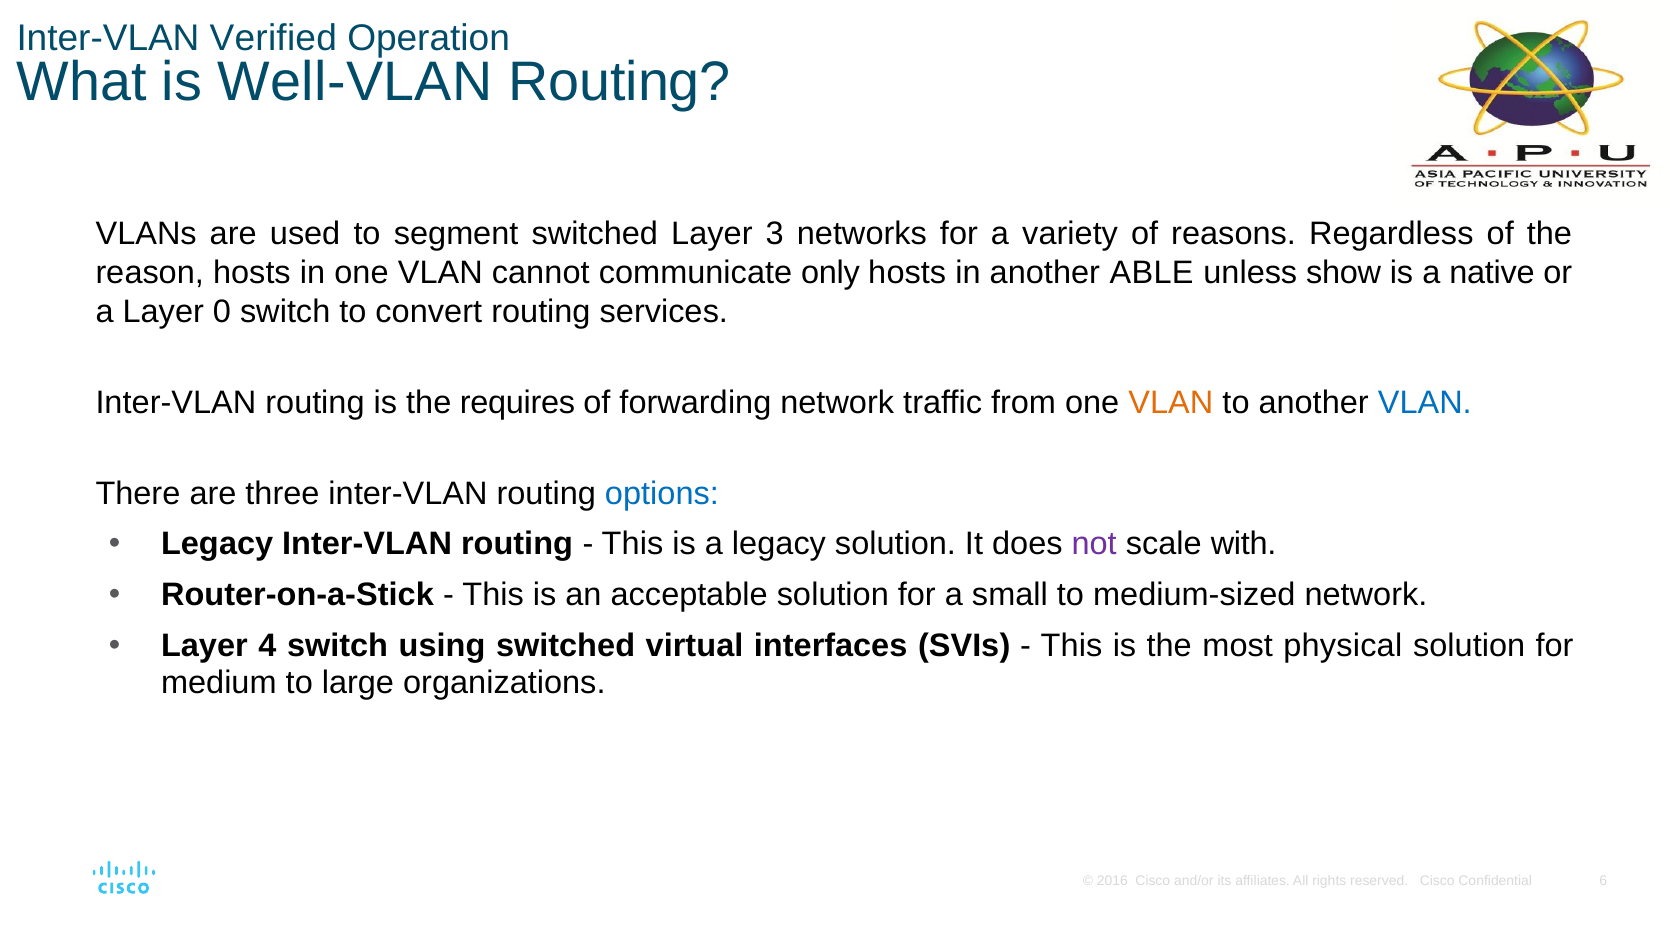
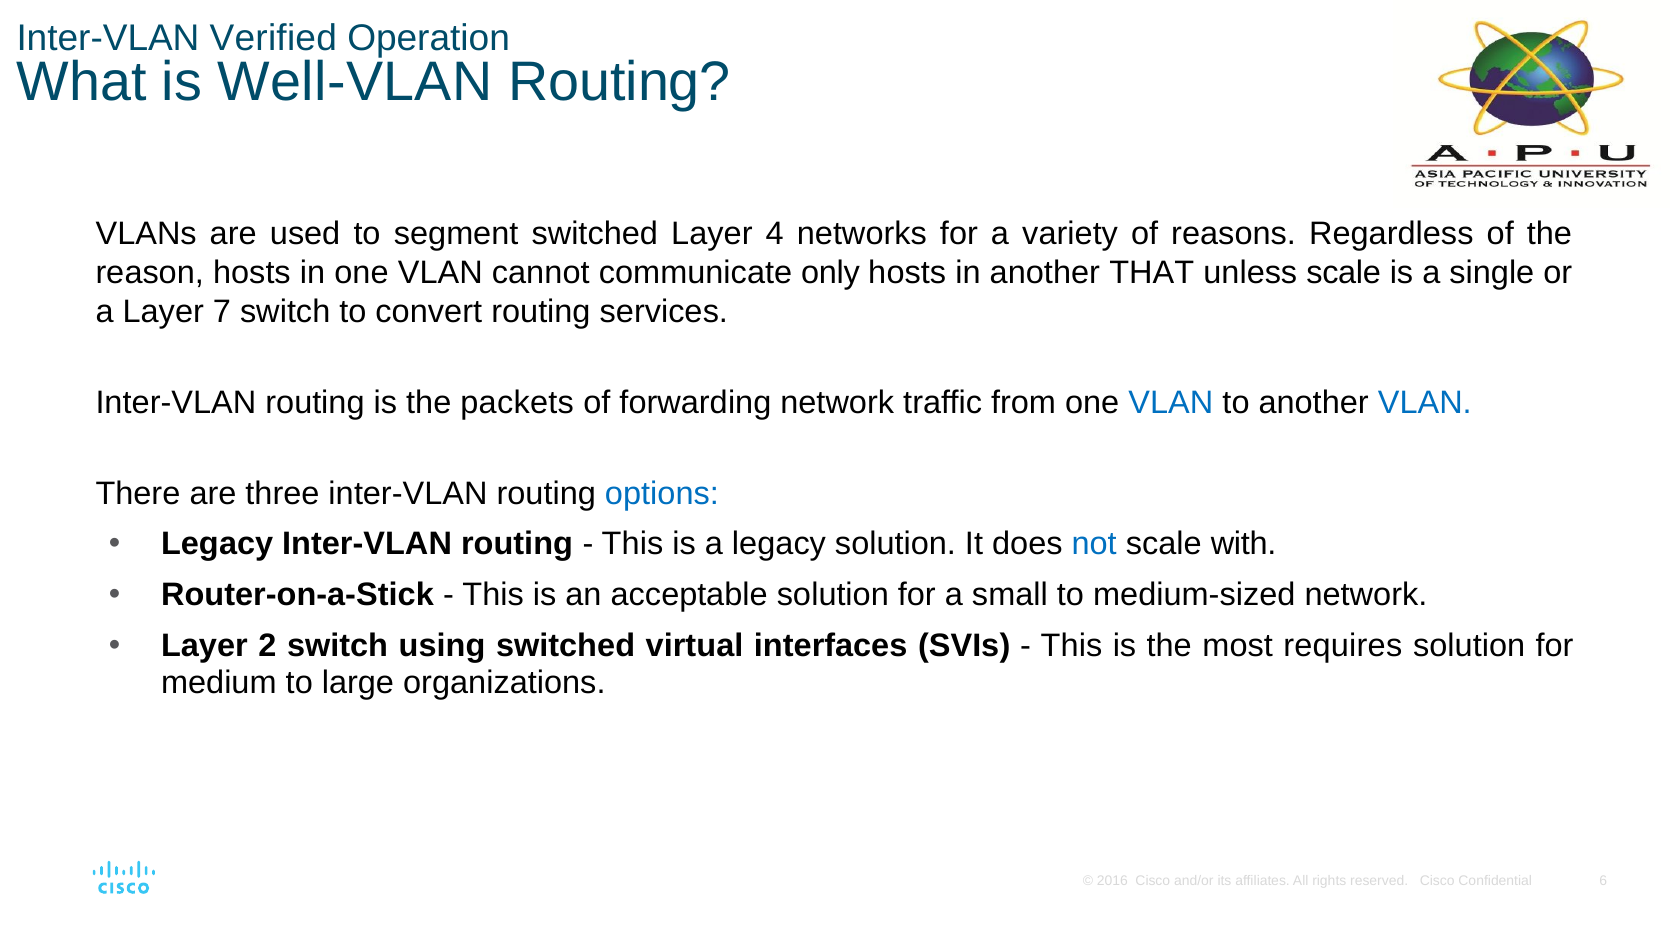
3: 3 -> 4 (775, 234)
ABLE: ABLE -> THAT (1152, 273)
unless show: show -> scale (1344, 273)
native: native -> single (1492, 273)
0: 0 -> 7 (222, 312)
requires: requires -> packets (517, 403)
VLAN colour: orange -> blue (1171, 403)
not colour: purple -> blue (1094, 544)
4: 4 -> 2 (267, 646)
physical: physical -> requires (1343, 646)
